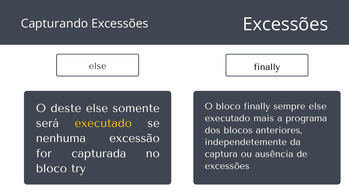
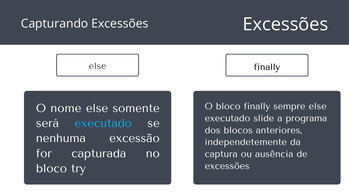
deste: deste -> nome (66, 108)
mais: mais -> slide (264, 118)
executado colour: yellow -> light blue (103, 123)
